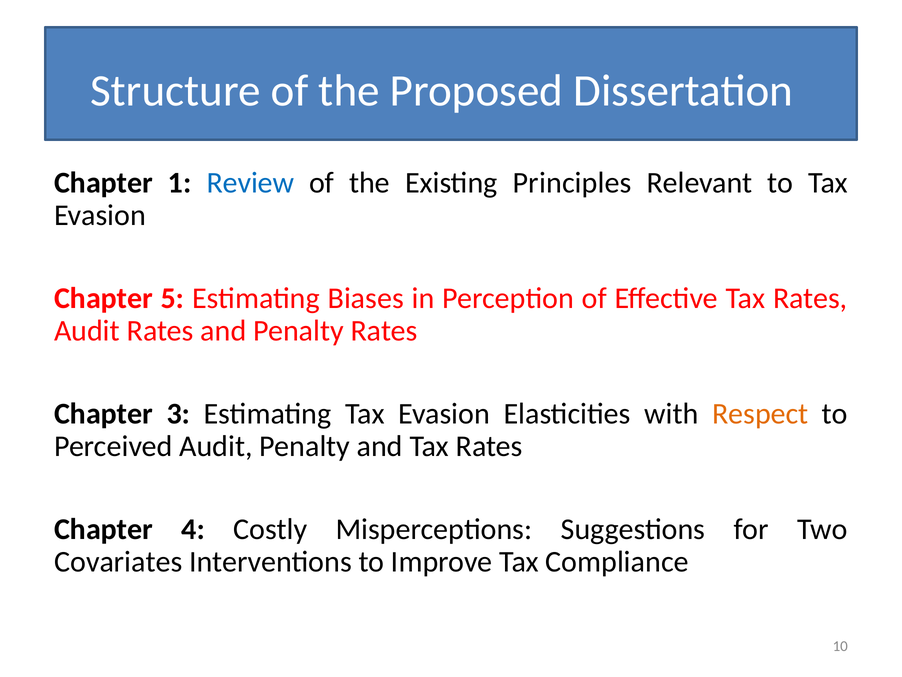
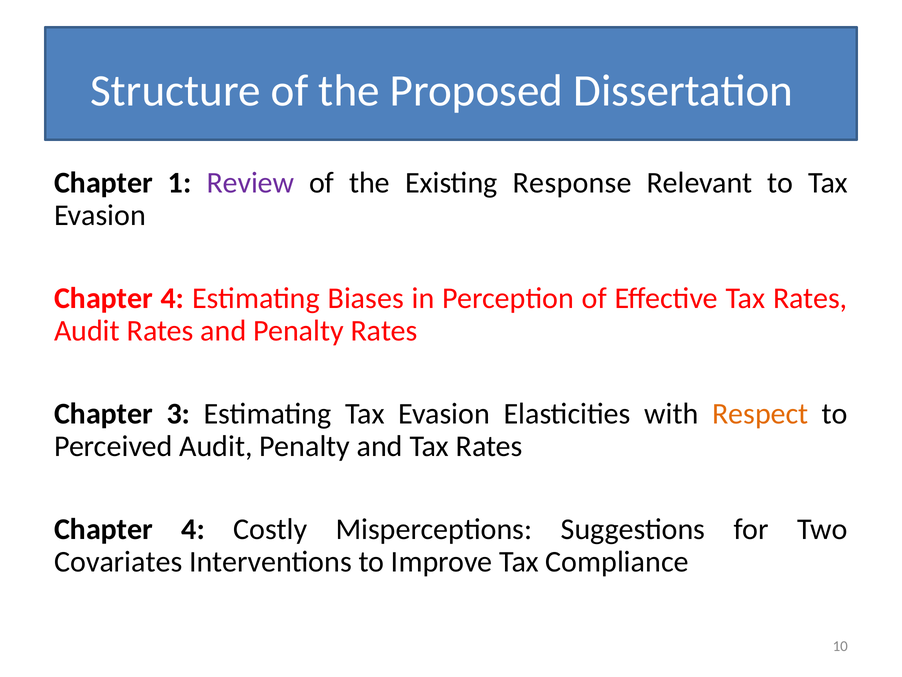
Review colour: blue -> purple (250, 183)
Principles: Principles -> Response (572, 183)
5: 5 -> 4 (172, 298)
